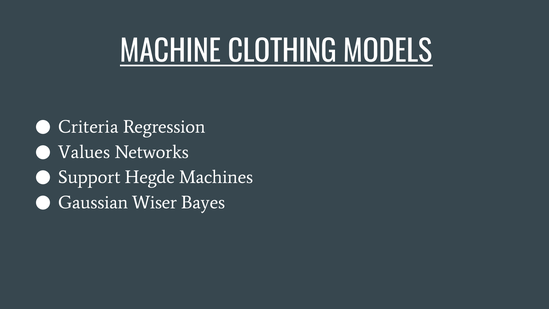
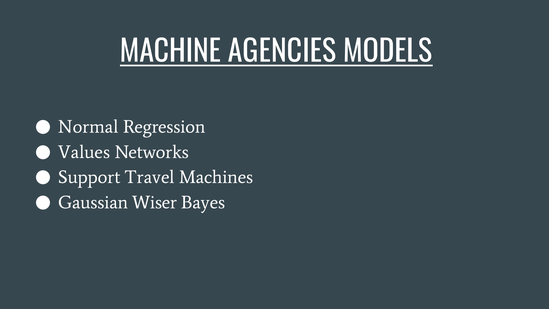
CLOTHING: CLOTHING -> AGENCIES (282, 52)
Criteria: Criteria -> Normal (88, 127)
Hegde: Hegde -> Travel (150, 177)
